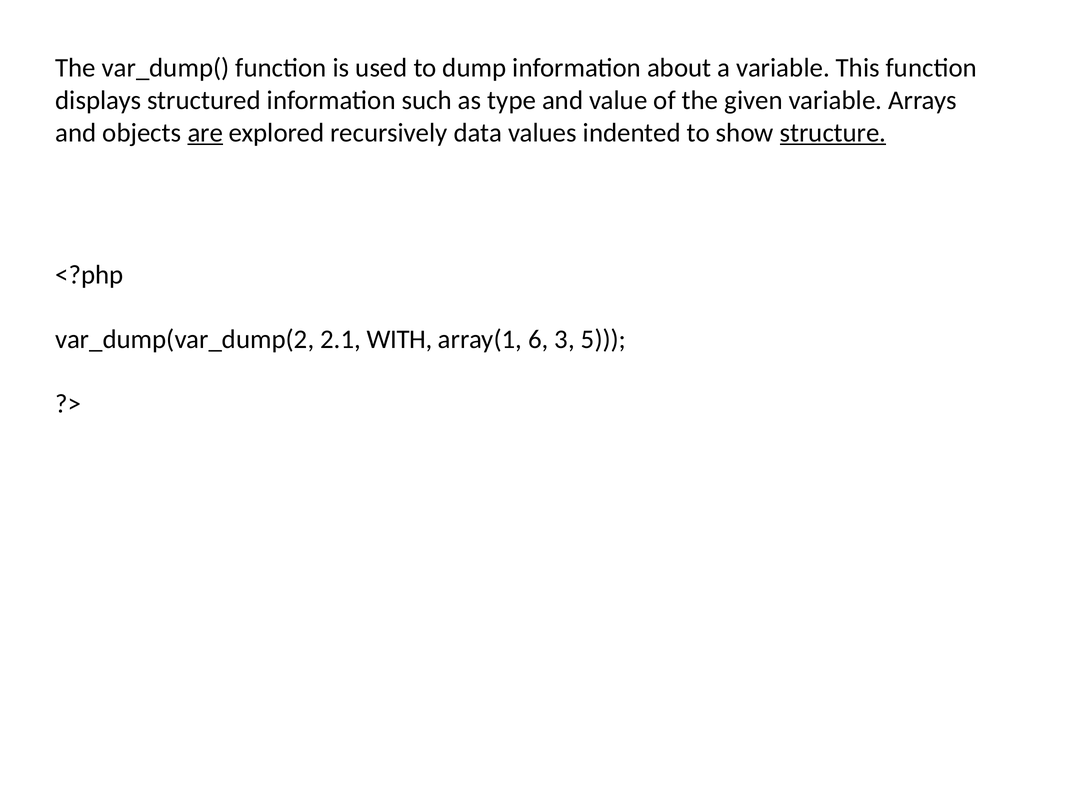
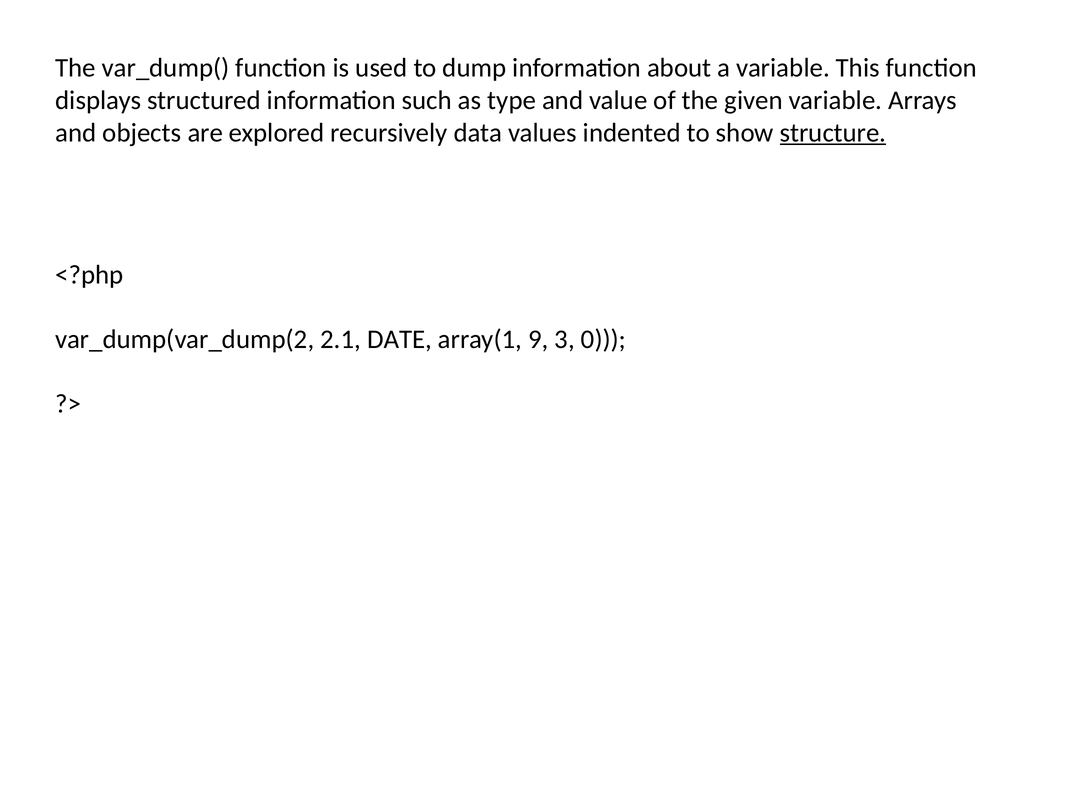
are underline: present -> none (205, 133)
WITH: WITH -> DATE (399, 339)
6: 6 -> 9 (538, 339)
5: 5 -> 0 (604, 339)
